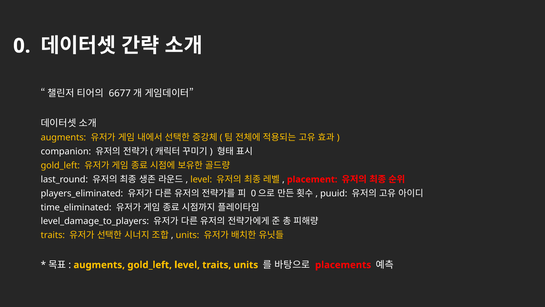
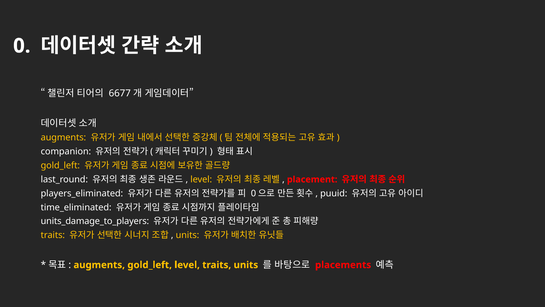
level_damage_to_players: level_damage_to_players -> units_damage_to_players (95, 221)
